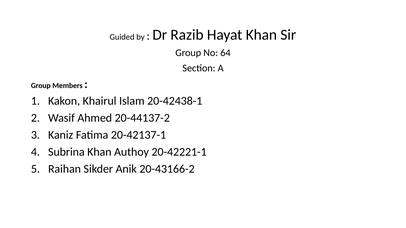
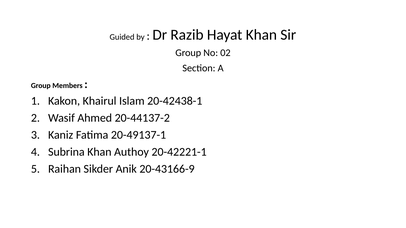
64: 64 -> 02 (225, 53)
20-42137-1: 20-42137-1 -> 20-49137-1 (139, 135)
20-43166-2: 20-43166-2 -> 20-43166-9 (167, 169)
